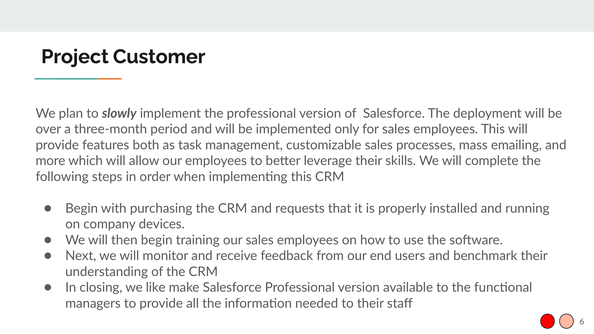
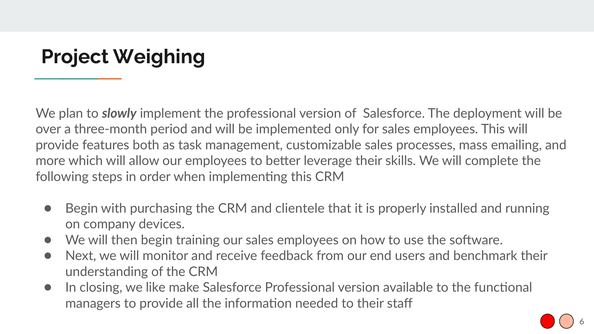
Customer: Customer -> Weighing (159, 57)
requests: requests -> clientele (300, 208)
